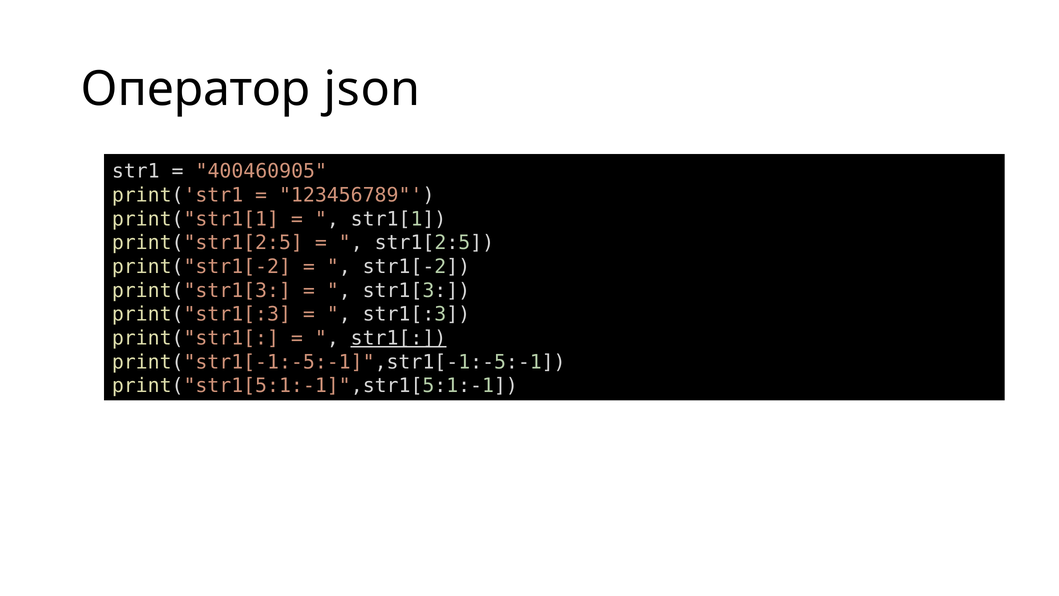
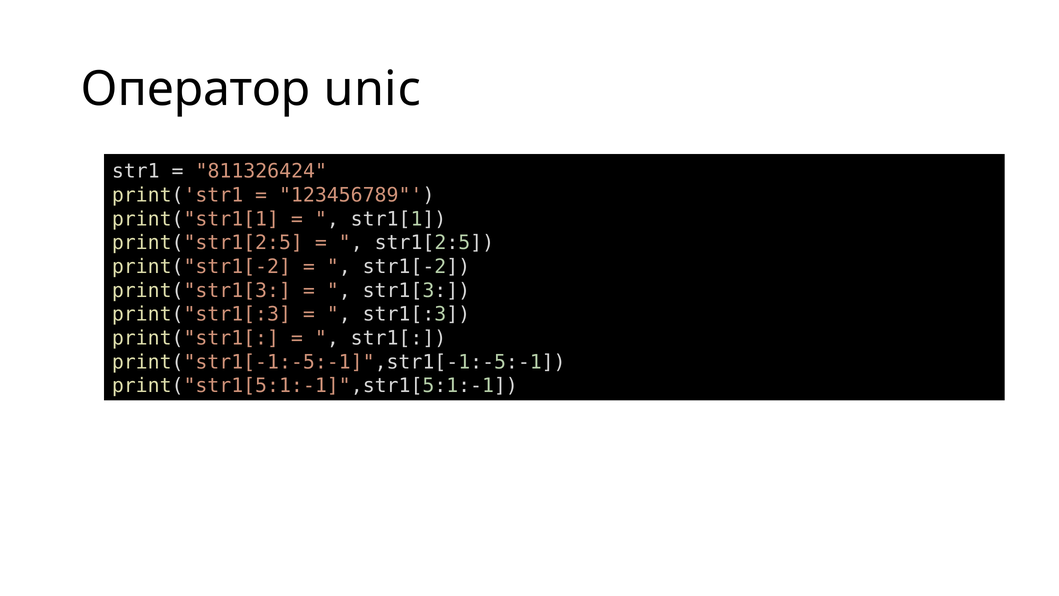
json: json -> unic (372, 89)
400460905: 400460905 -> 811326424 (261, 171)
str1[ underline: present -> none (398, 338)
